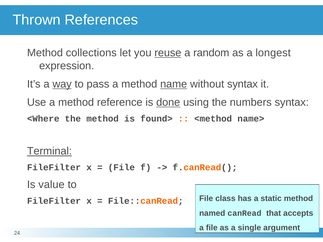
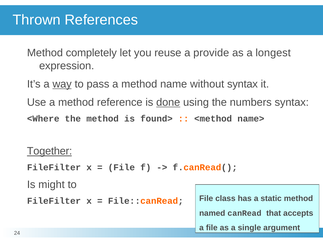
collections: collections -> completely (91, 53)
reuse underline: present -> none (168, 53)
random: random -> provide (211, 53)
name underline: present -> none (174, 84)
Terminal: Terminal -> Together (50, 151)
value: value -> might (52, 185)
